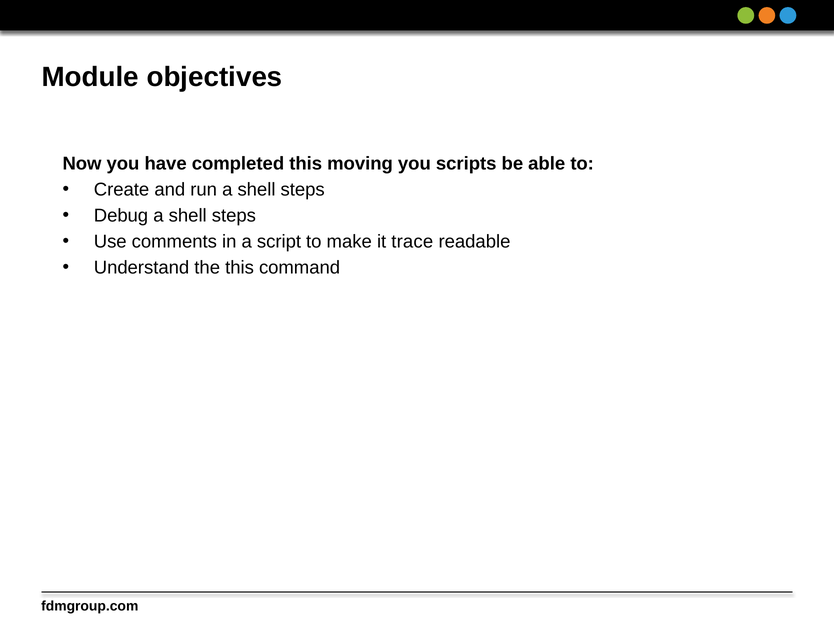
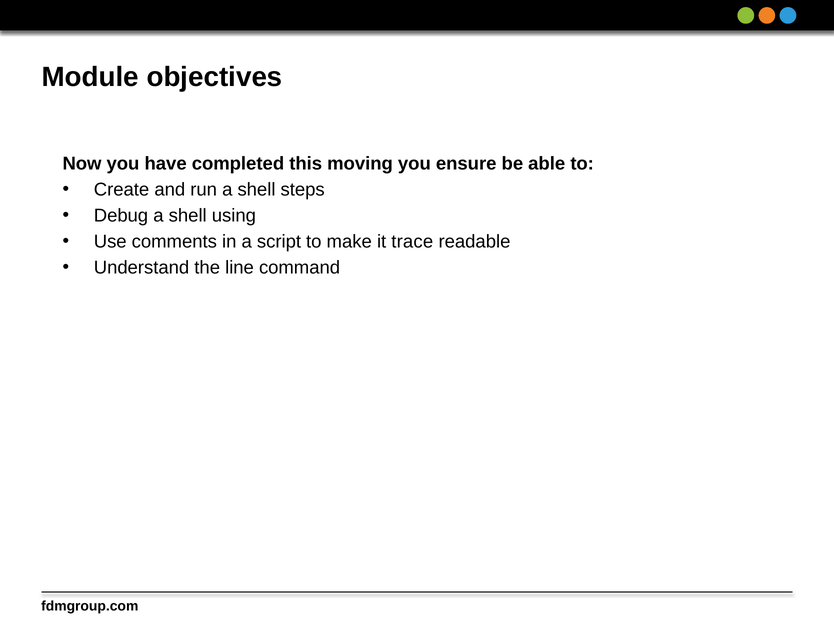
scripts: scripts -> ensure (466, 164)
Debug a shell steps: steps -> using (234, 215)
the this: this -> line (240, 267)
